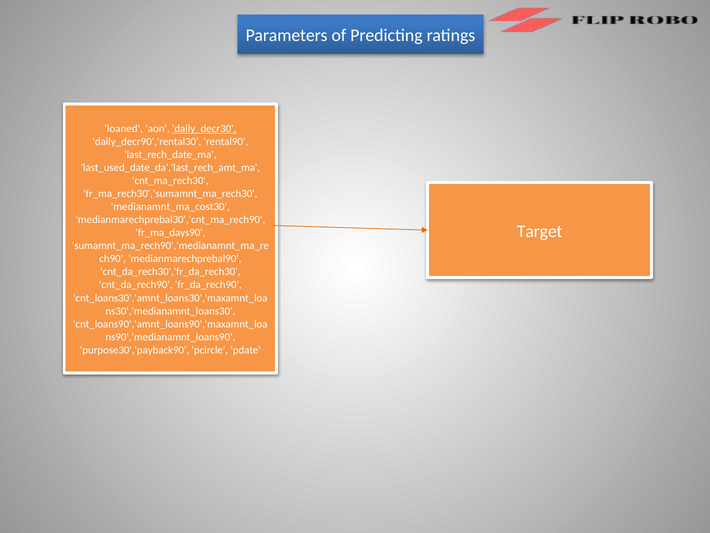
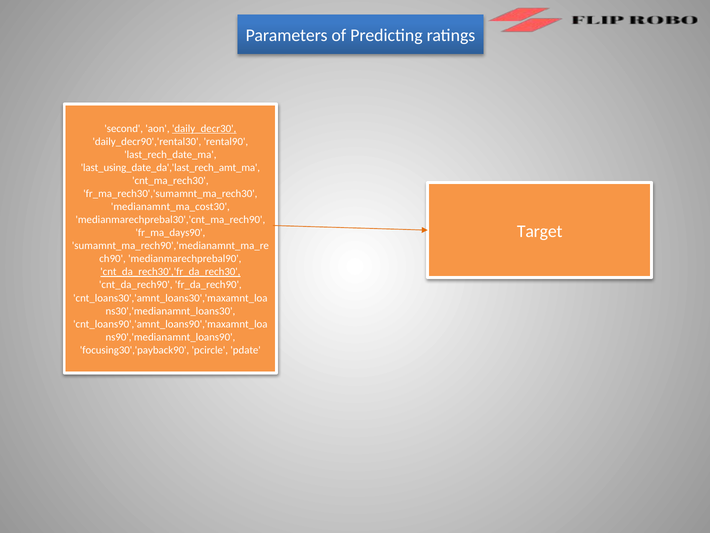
loaned: loaned -> second (124, 128)
last_used_date_da','last_rech_amt_ma: last_used_date_da','last_rech_amt_ma -> last_using_date_da','last_rech_amt_ma (170, 167)
cnt_da_rech30','fr_da_rech30 underline: none -> present (170, 272)
purpose30','payback90: purpose30','payback90 -> focusing30','payback90 (135, 350)
